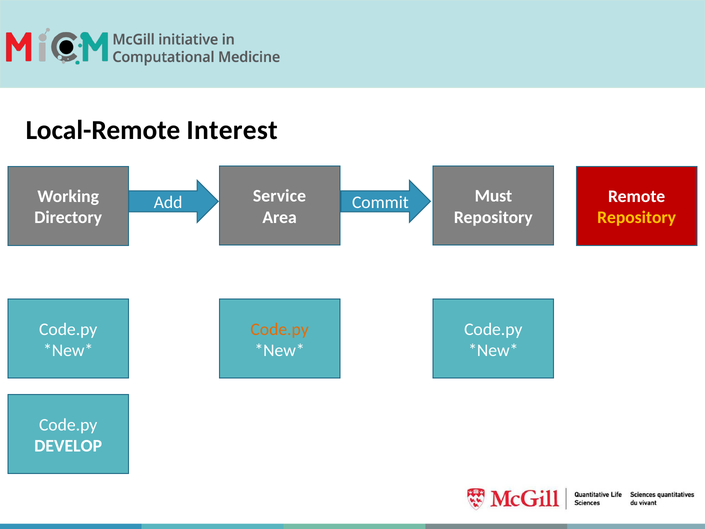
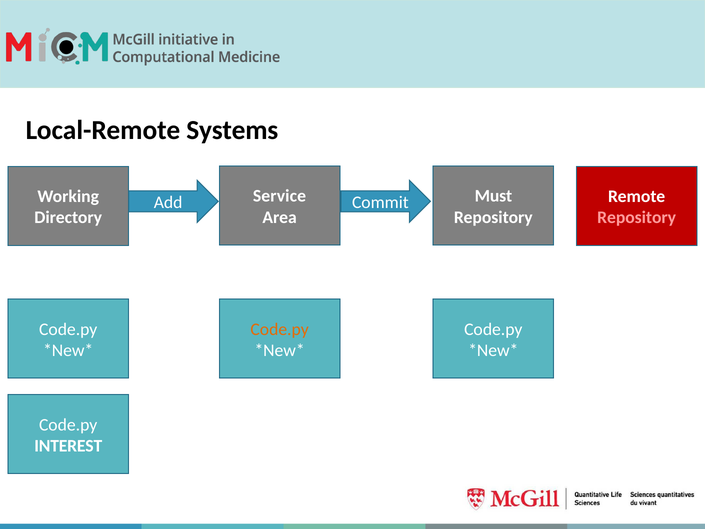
Interest: Interest -> Systems (232, 130)
Repository colour: yellow -> pink (637, 218)
DEVELOP: DEVELOP -> INTEREST (68, 446)
